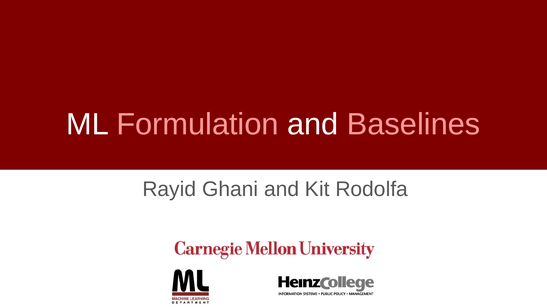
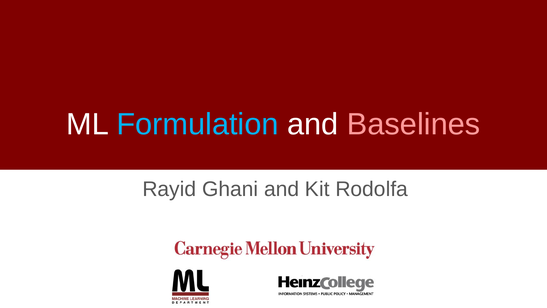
Formulation colour: pink -> light blue (198, 124)
